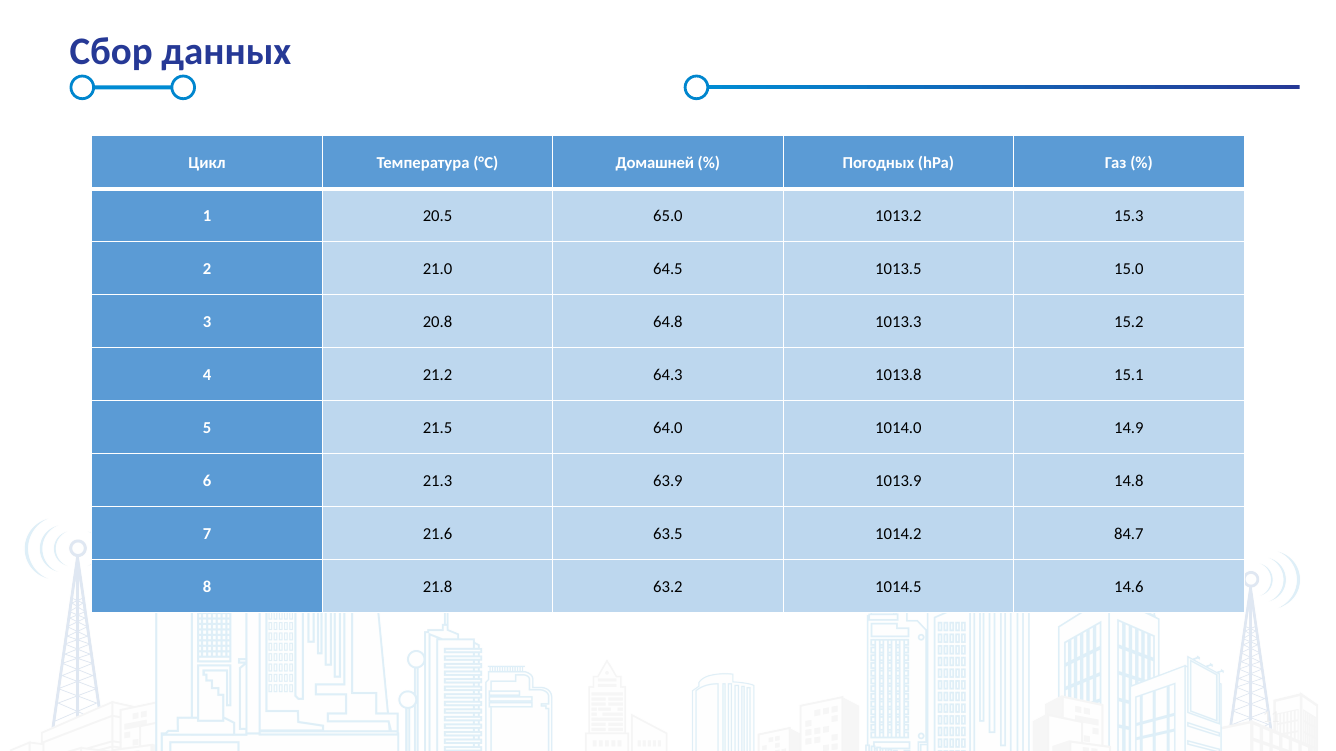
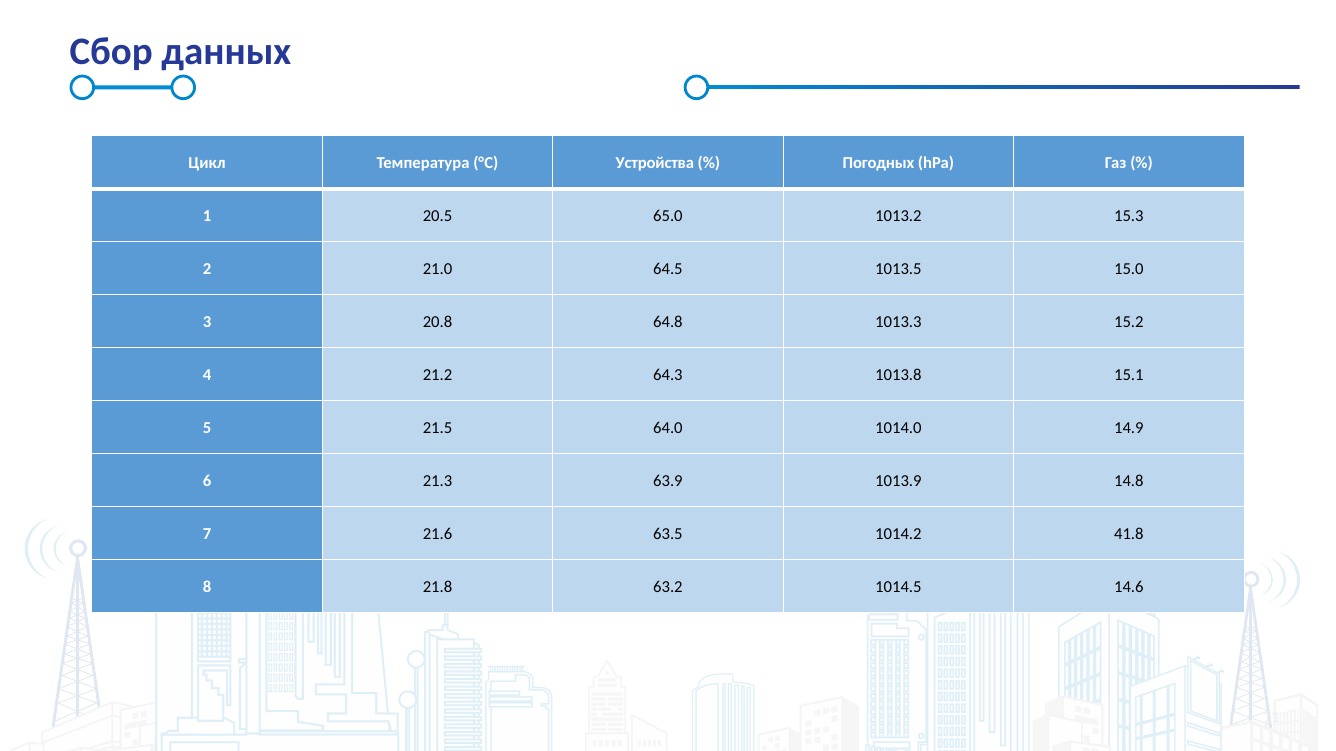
Домашней: Домашней -> Устройства (655, 163)
84.7: 84.7 -> 41.8 (1129, 535)
